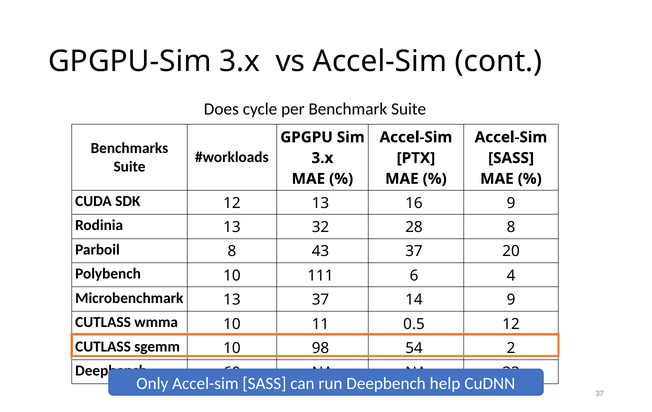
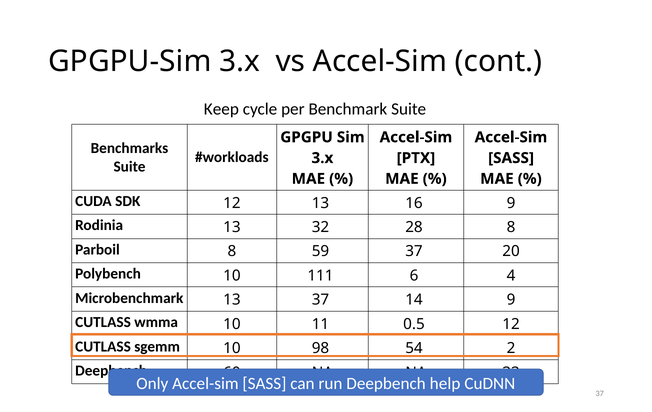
Does: Does -> Keep (221, 109)
43: 43 -> 59 (320, 251)
